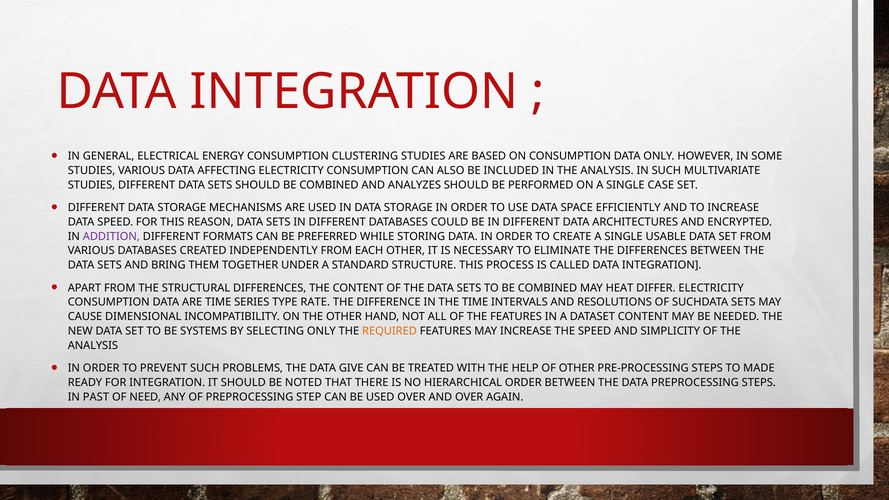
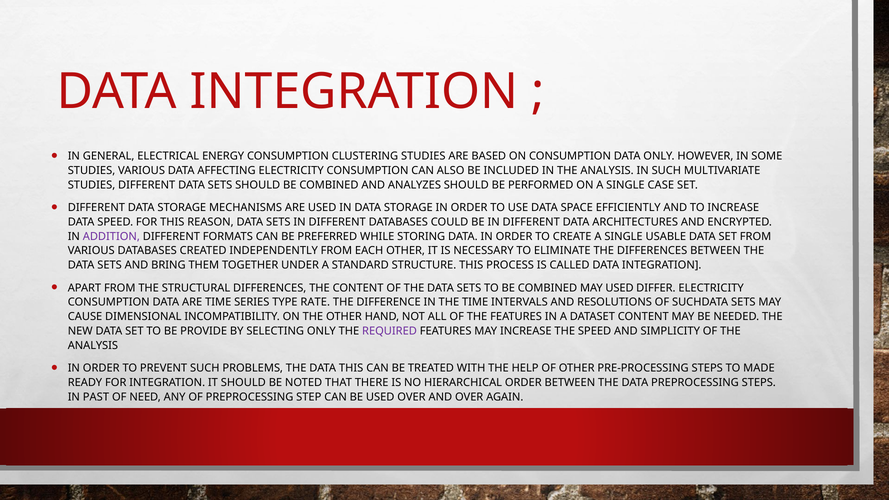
MAY HEAT: HEAT -> USED (620, 288)
SYSTEMS: SYSTEMS -> PROVIDE (204, 331)
REQUIRED colour: orange -> purple (390, 331)
DATA GIVE: GIVE -> THIS (351, 368)
